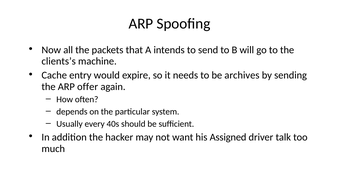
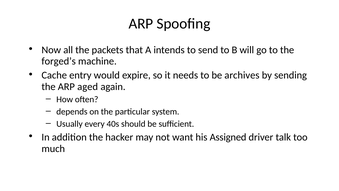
clients’s: clients’s -> forged’s (59, 61)
offer: offer -> aged (88, 87)
